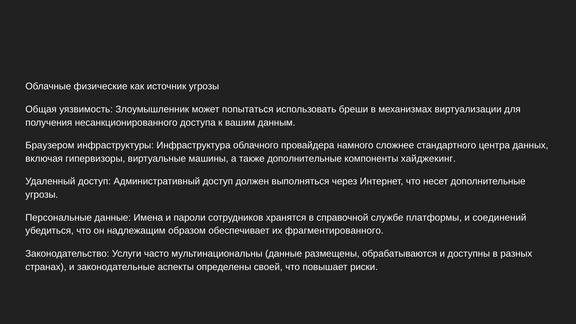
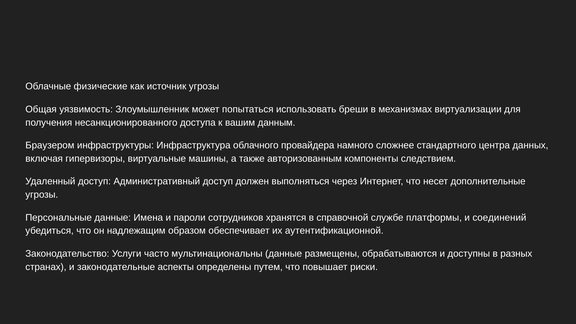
также дополнительные: дополнительные -> авторизованным (305, 159)
хайджекинг: хайджекинг -> следствием (428, 159)
фрагментированного: фрагментированного -> аутентификационной (334, 231)
своей: своей -> путем (268, 267)
